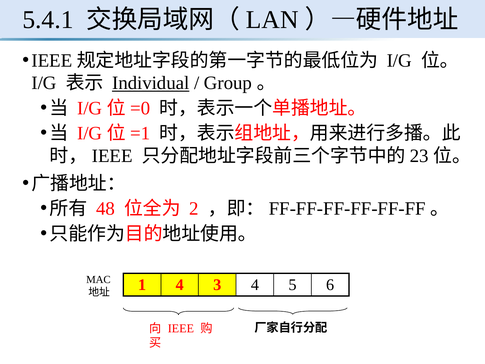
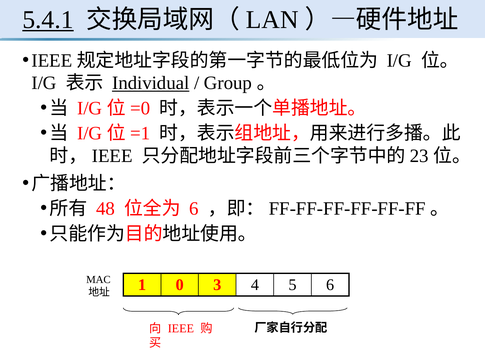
5.4.1 underline: none -> present (48, 20)
2: 2 -> 6 (194, 209)
1 4: 4 -> 0 (180, 284)
